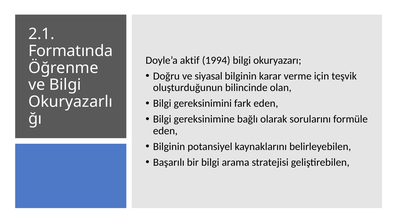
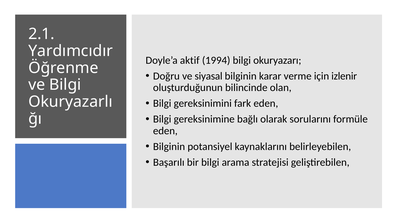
Formatında: Formatında -> Yardımcıdır (71, 51)
teşvik: teşvik -> izlenir (344, 76)
